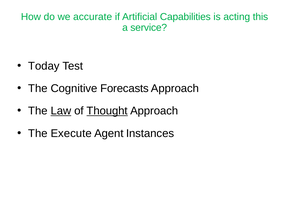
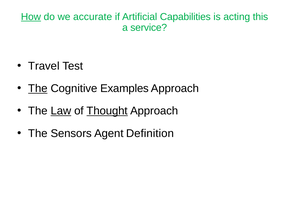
How underline: none -> present (31, 17)
Today: Today -> Travel (44, 66)
The underline: none -> present (38, 89)
Forecasts: Forecasts -> Examples (125, 89)
Execute: Execute -> Sensors (71, 134)
Instances: Instances -> Definition (150, 134)
